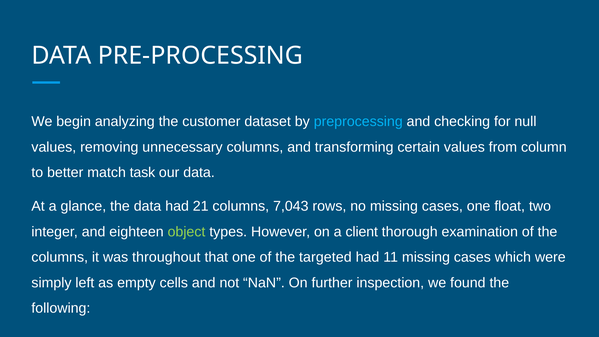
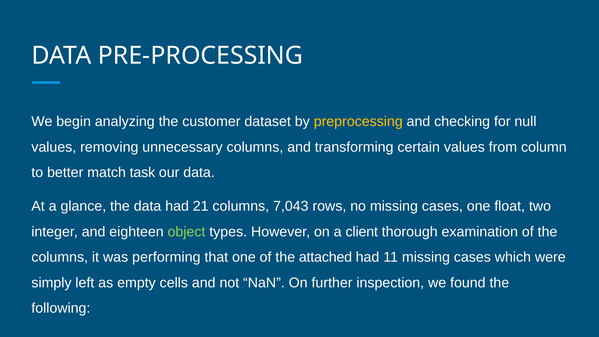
preprocessing colour: light blue -> yellow (358, 122)
throughout: throughout -> performing (166, 257)
targeted: targeted -> attached (325, 257)
